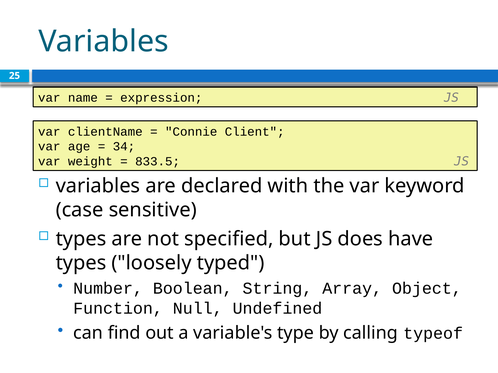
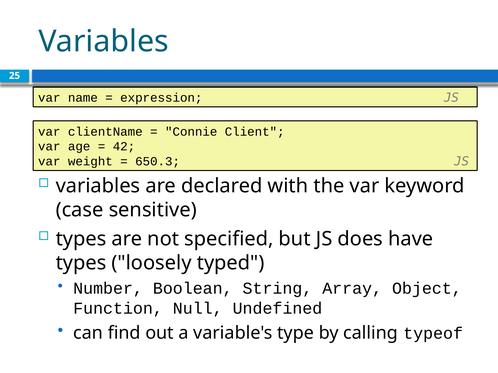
34: 34 -> 42 (124, 147)
833.5: 833.5 -> 650.3 (158, 162)
